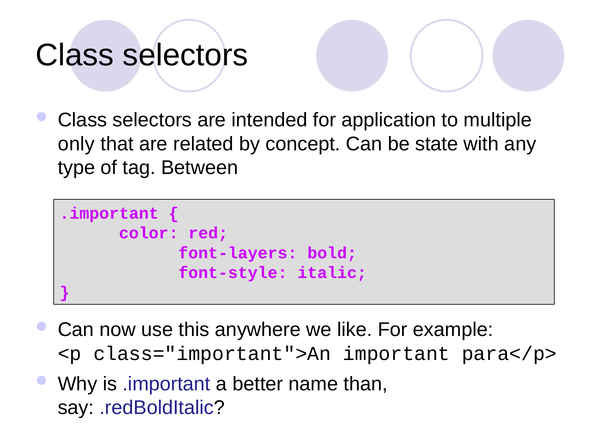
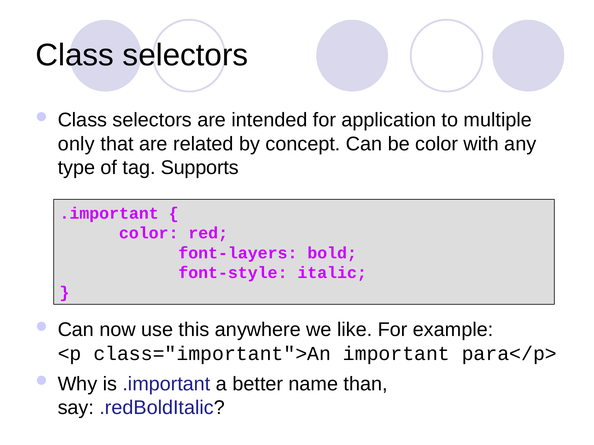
be state: state -> color (437, 144)
Between: Between -> Supports (200, 168)
